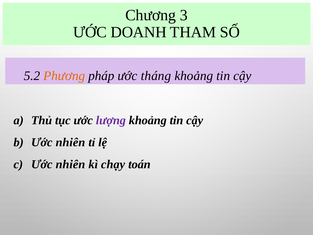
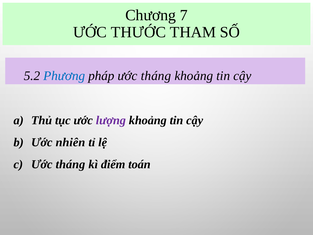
3: 3 -> 7 (184, 15)
DOANH: DOANH -> THƯỚC (138, 32)
Phương colour: orange -> blue (64, 76)
nhiên: nhiên -> tháng (70, 164)
chạy: chạy -> điểm (113, 164)
